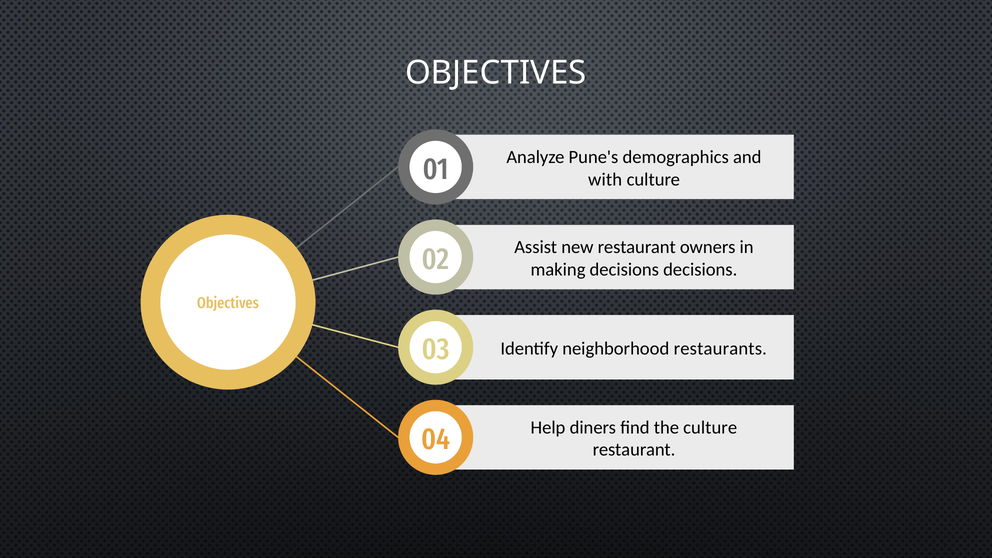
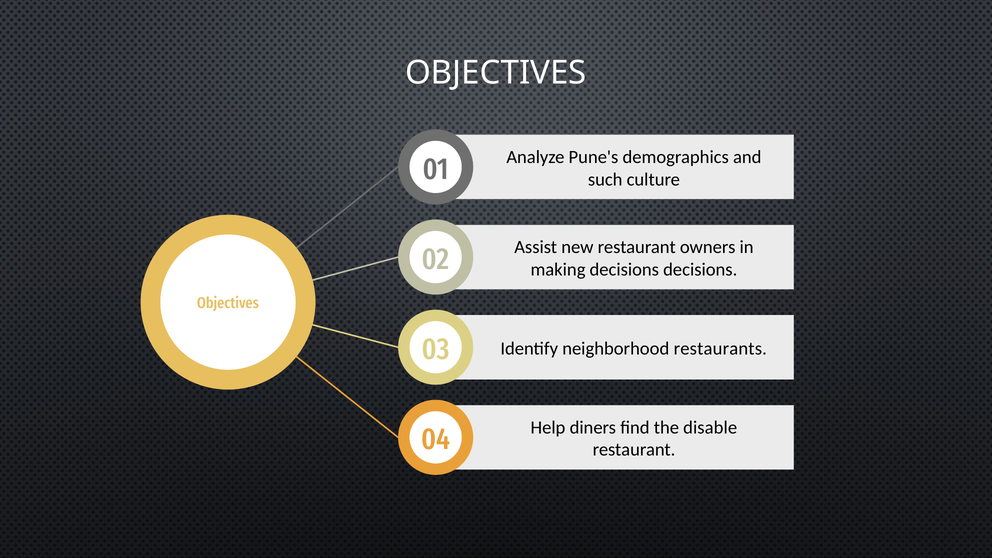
with: with -> such (605, 179)
the culture: culture -> disable (710, 428)
